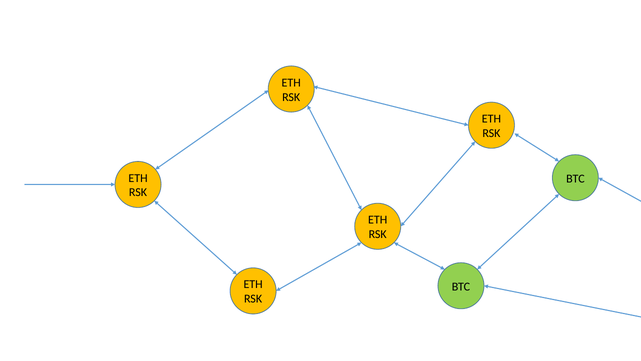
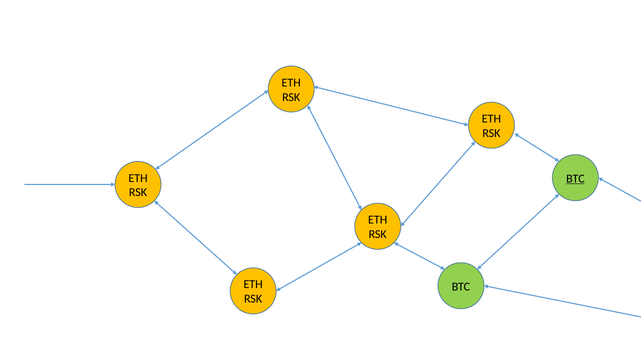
BTC underline: none -> present (575, 178)
